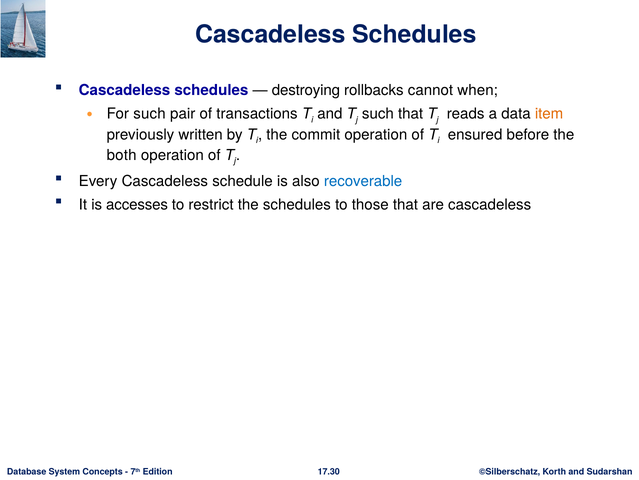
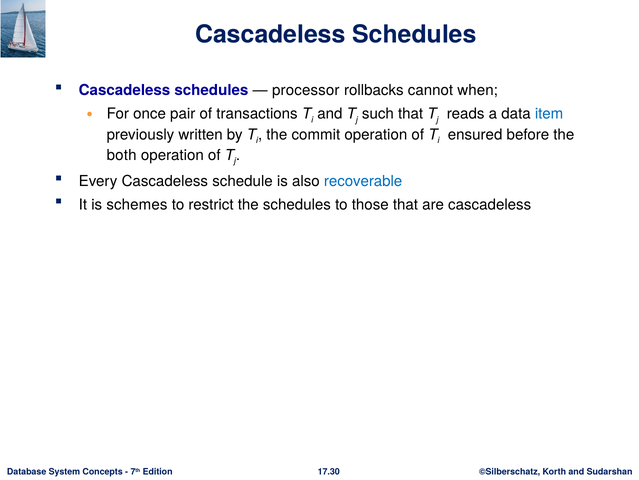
destroying: destroying -> processor (306, 90)
For such: such -> once (150, 114)
item colour: orange -> blue (549, 114)
accesses: accesses -> schemes (137, 204)
